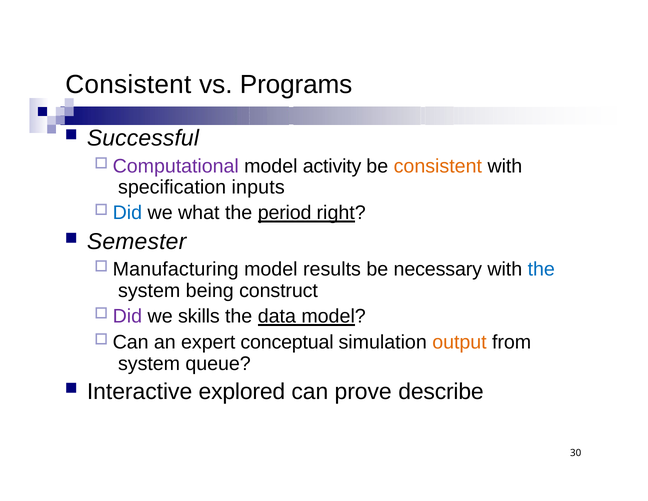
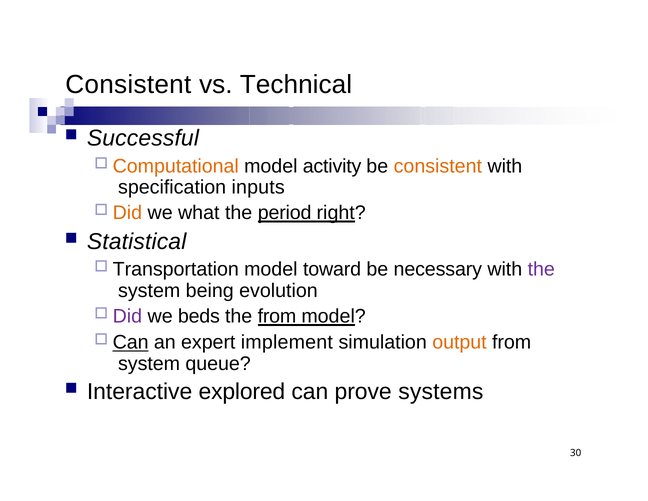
Programs: Programs -> Technical (296, 85)
Computational colour: purple -> orange (176, 166)
Did colour: blue -> orange (127, 213)
Semester: Semester -> Statistical (137, 241)
Manufacturing: Manufacturing -> Transportation (176, 269)
results: results -> toward (332, 269)
the colour: blue -> purple (541, 269)
construct: construct -> evolution (278, 290)
skills: skills -> beds (199, 316)
the data: data -> from (277, 316)
Can underline: none -> present (131, 342)
conceptual: conceptual -> implement (287, 342)
describe: describe -> systems (441, 392)
